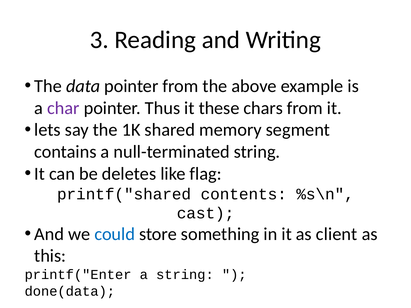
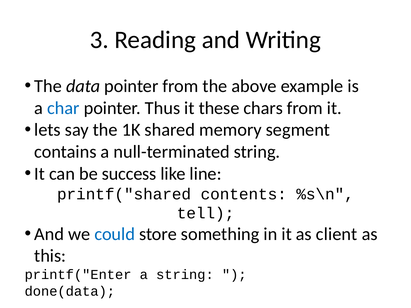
char colour: purple -> blue (63, 108)
deletes: deletes -> success (129, 174)
flag: flag -> line (206, 174)
cast: cast -> tell (206, 213)
